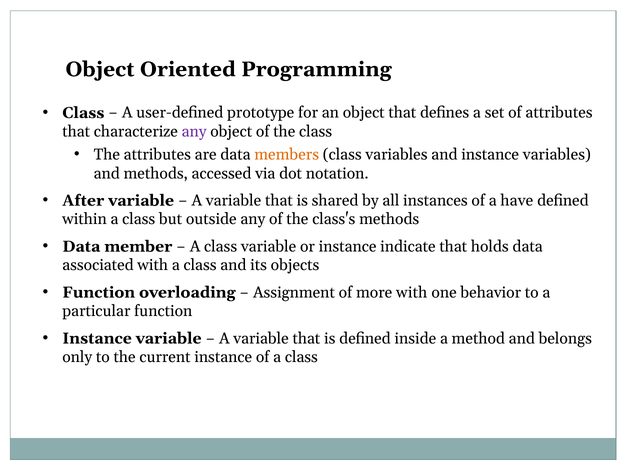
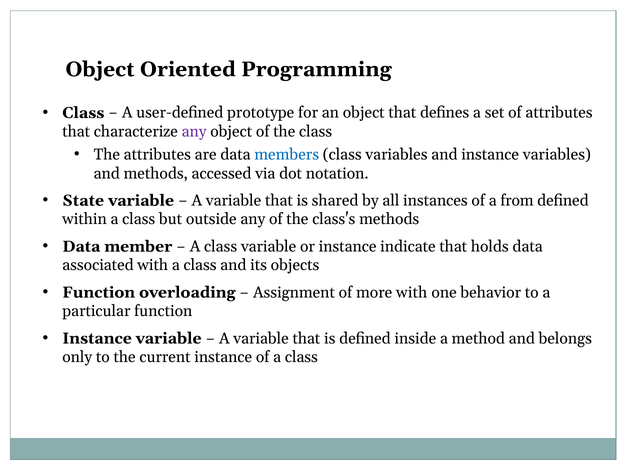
members colour: orange -> blue (287, 155)
After: After -> State (83, 201)
have: have -> from (517, 201)
